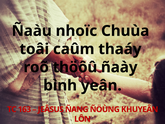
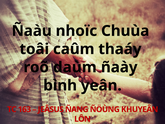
thöôû: thöôû -> daùm (75, 67)
